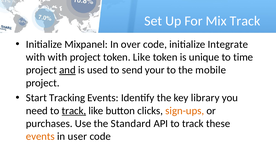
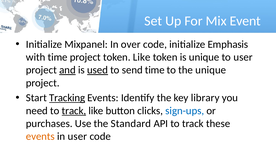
Mix Track: Track -> Event (245, 21)
Integrate: Integrate -> Emphasis (228, 44)
with with: with -> time (58, 57)
to time: time -> user (243, 57)
used underline: none -> present (98, 70)
send your: your -> time (155, 70)
the mobile: mobile -> unique (211, 70)
Tracking underline: none -> present (67, 98)
sign-ups colour: orange -> blue (185, 111)
